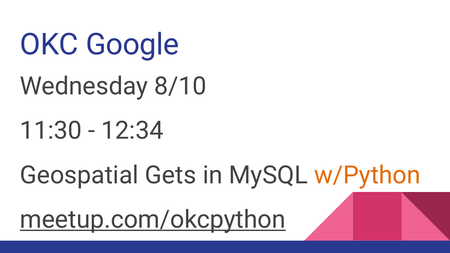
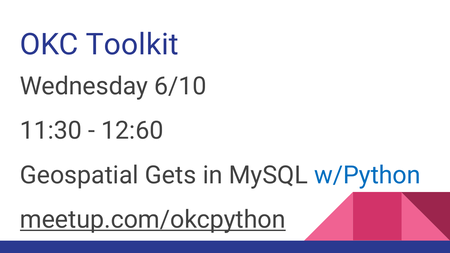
Google: Google -> Toolkit (132, 45)
8/10: 8/10 -> 6/10 (180, 86)
12:34: 12:34 -> 12:60 (132, 131)
w/Python colour: orange -> blue (367, 175)
